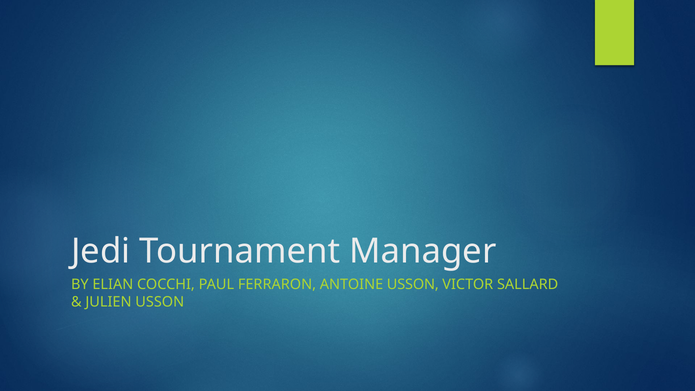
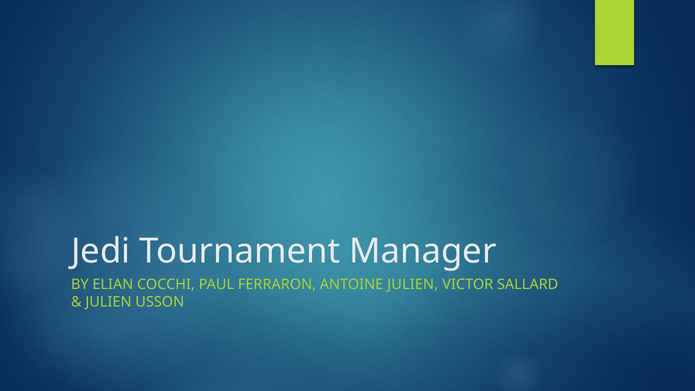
ANTOINE USSON: USSON -> JULIEN (413, 285)
